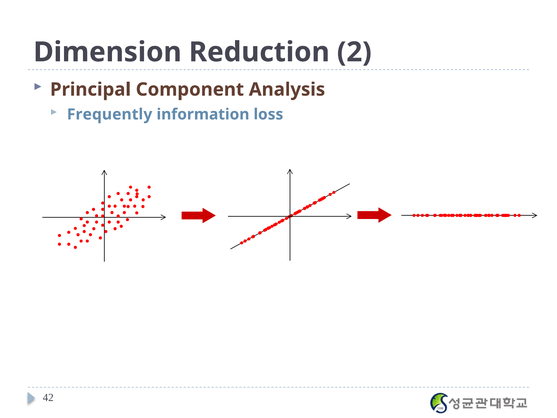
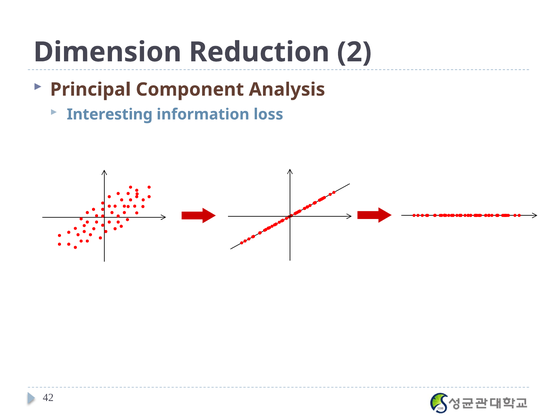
Frequently: Frequently -> Interesting (110, 114)
